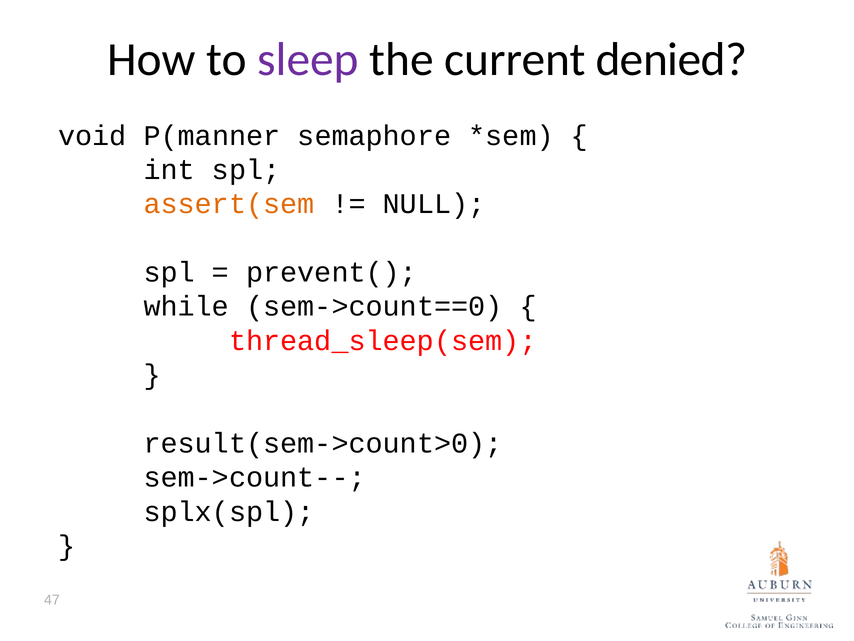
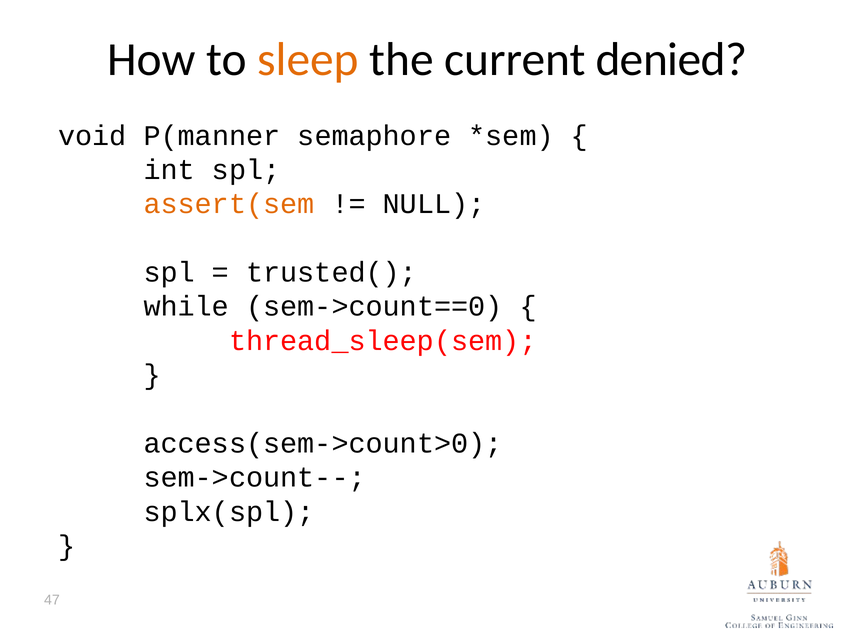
sleep colour: purple -> orange (308, 59)
prevent(: prevent( -> trusted( (332, 272)
result(sem->count>0: result(sem->count>0 -> access(sem->count>0 (323, 443)
